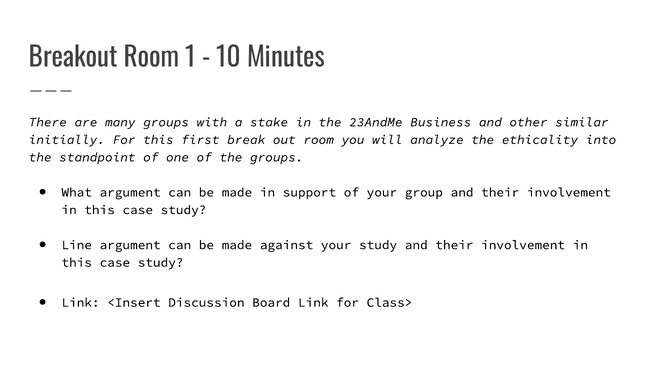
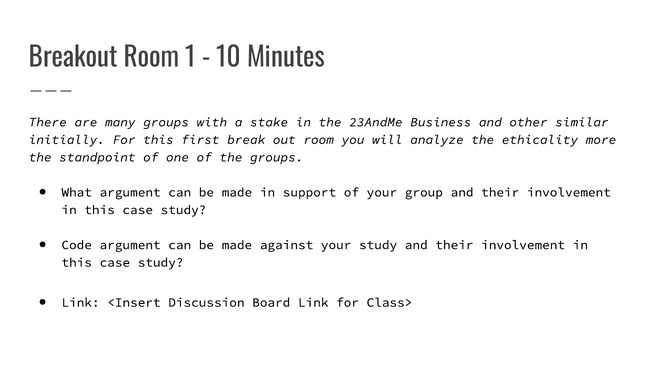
into: into -> more (601, 140)
Line: Line -> Code (77, 245)
